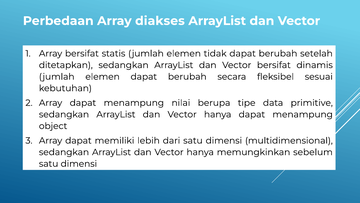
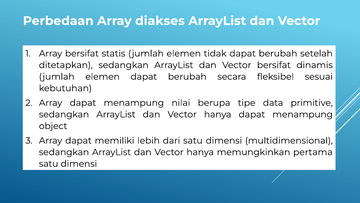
sebelum: sebelum -> pertama (313, 152)
